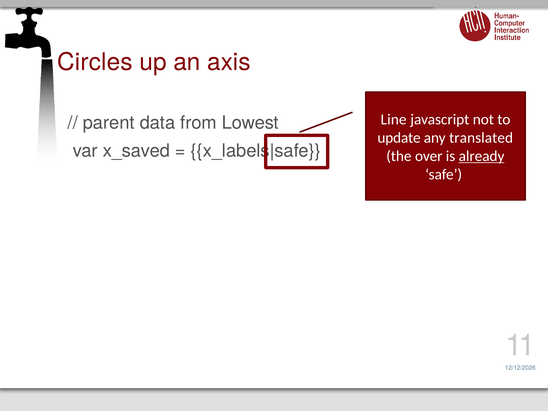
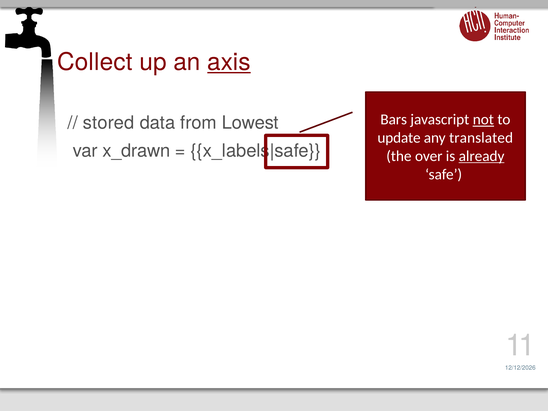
Circles: Circles -> Collect (95, 62)
axis underline: none -> present (229, 62)
Line: Line -> Bars (394, 120)
not underline: none -> present (483, 120)
parent: parent -> stored (109, 123)
x_saved: x_saved -> x_drawn (136, 151)
